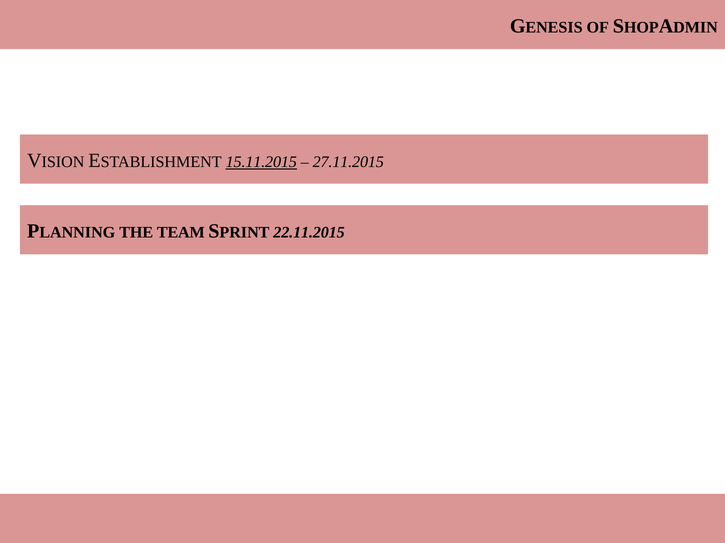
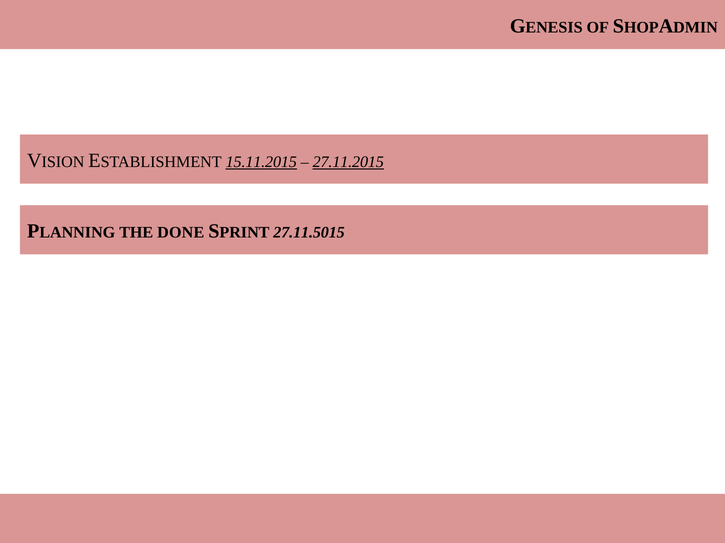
27.11.2015 underline: none -> present (348, 162)
TEAM: TEAM -> DONE (181, 233)
22.11.2015: 22.11.2015 -> 27.11.5015 (309, 233)
